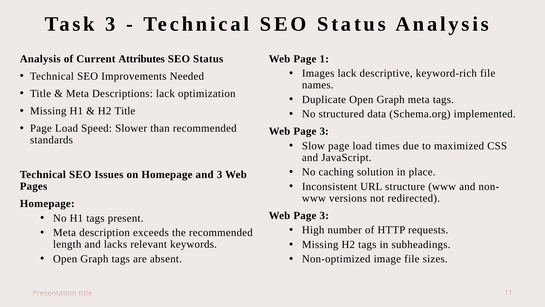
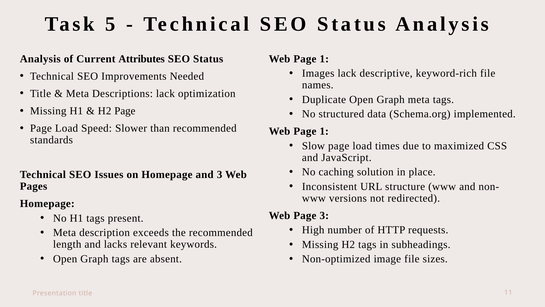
Task 3: 3 -> 5 (110, 24)
H2 Title: Title -> Page (125, 111)
3: 3 -> 1 (324, 131)
